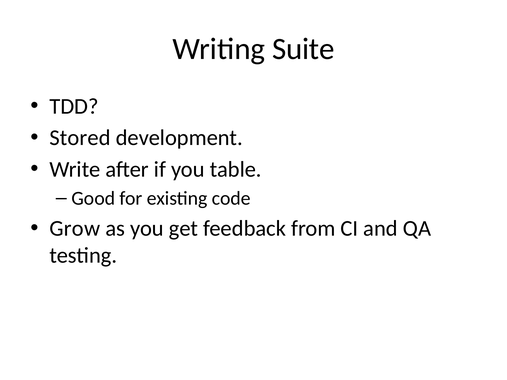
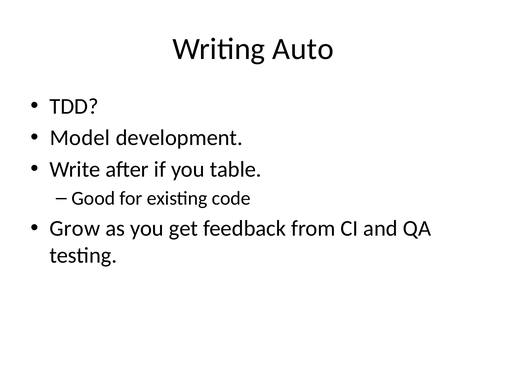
Suite: Suite -> Auto (303, 49)
Stored: Stored -> Model (80, 138)
